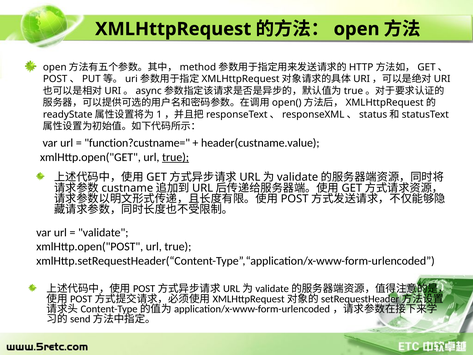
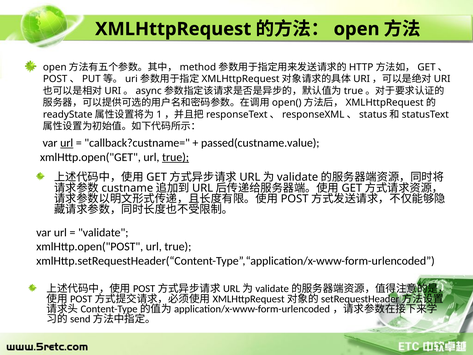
url underline: none -> present (67, 143)
function?custname=: function?custname= -> callback?custname= (137, 143)
header(custname.value: header(custname.value -> passed(custname.value (260, 143)
